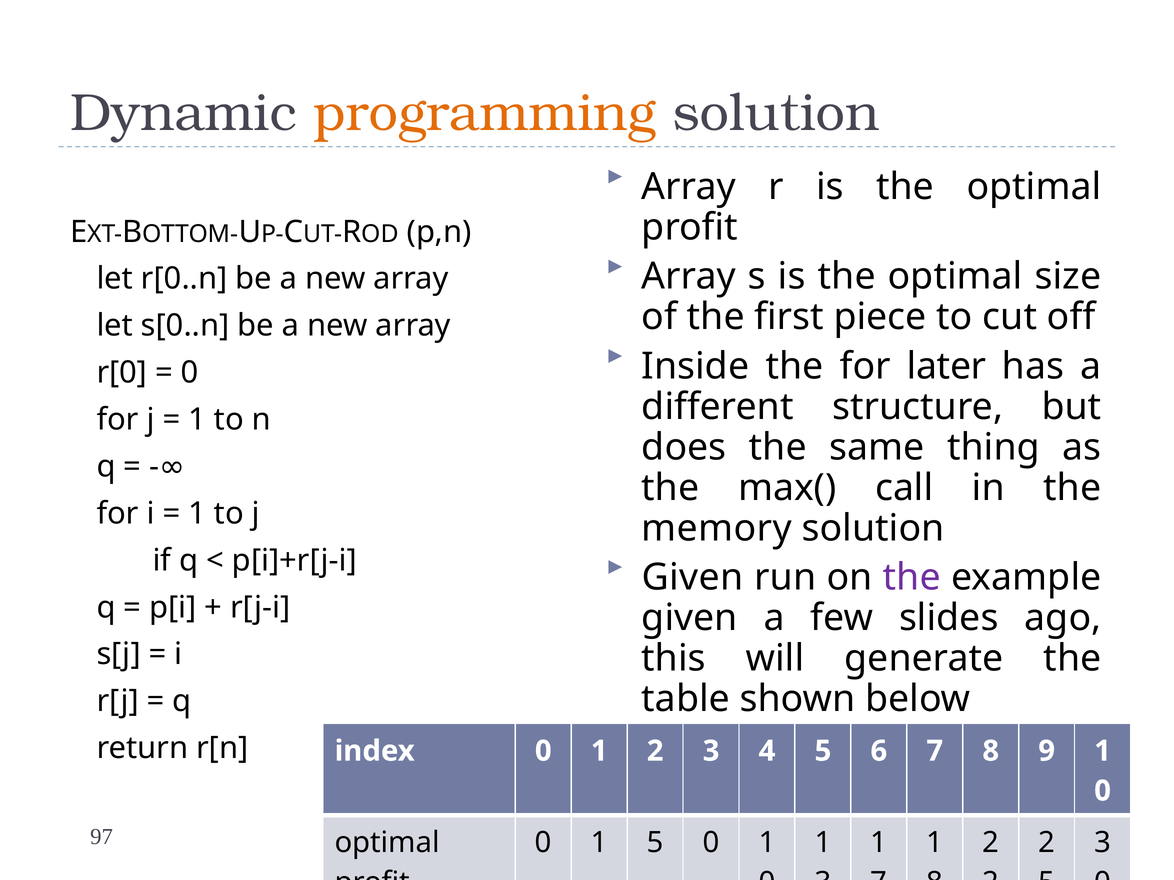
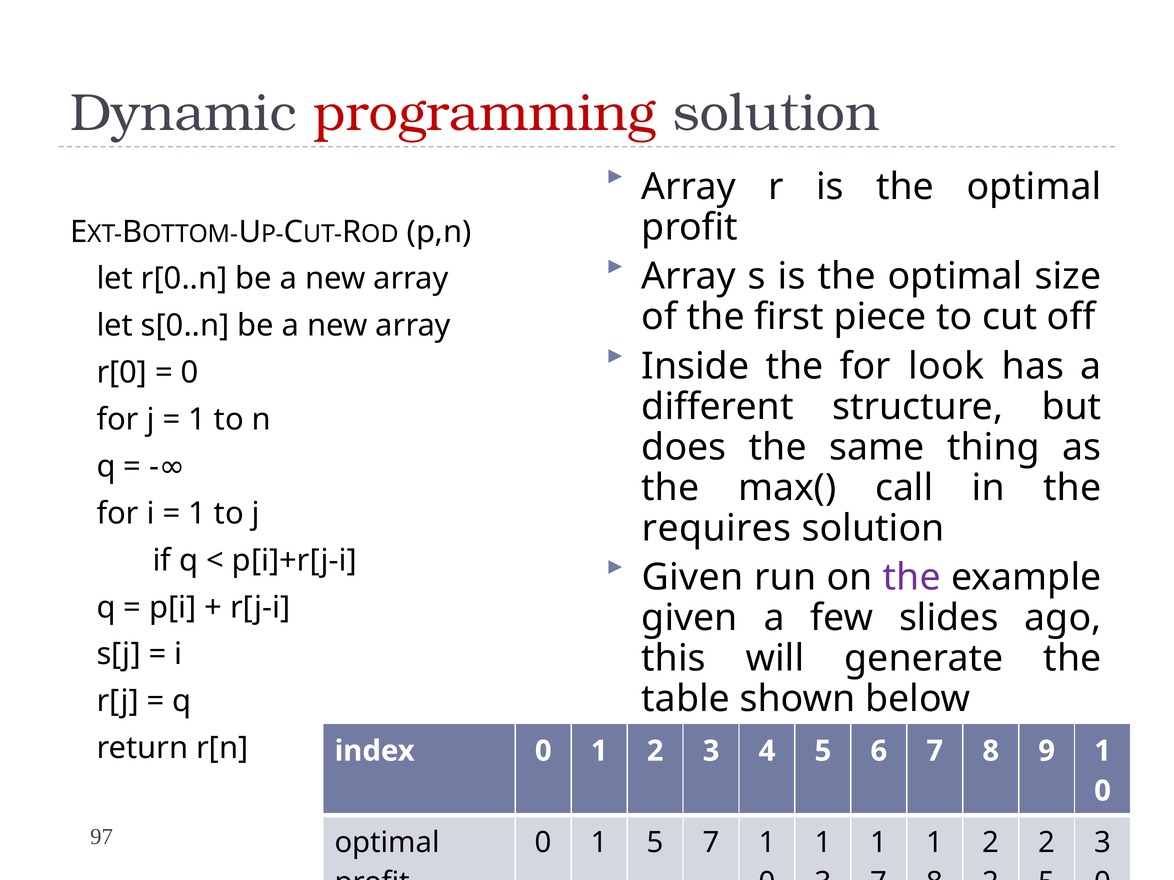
programming colour: orange -> red (485, 113)
later: later -> look (946, 367)
memory: memory -> requires (717, 529)
5 0: 0 -> 7 (711, 843)
